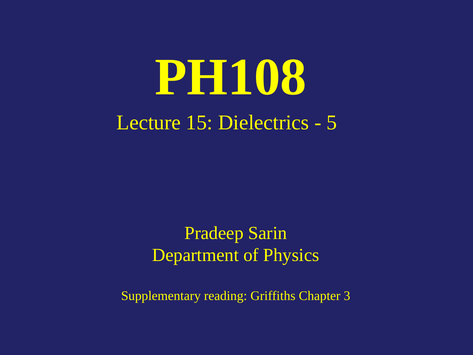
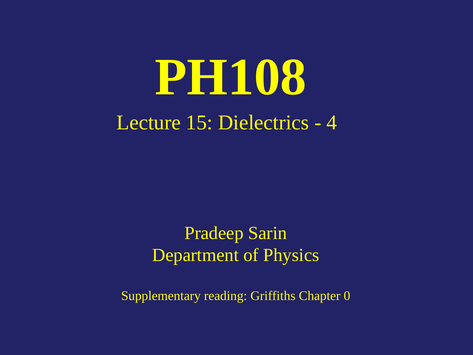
5: 5 -> 4 (332, 122)
3: 3 -> 0 (347, 296)
